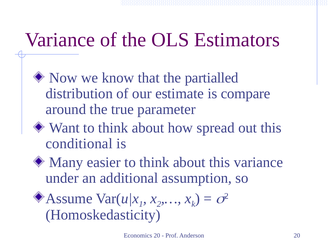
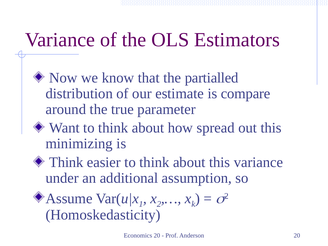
conditional: conditional -> minimizing (79, 144)
Many: Many -> Think (66, 162)
